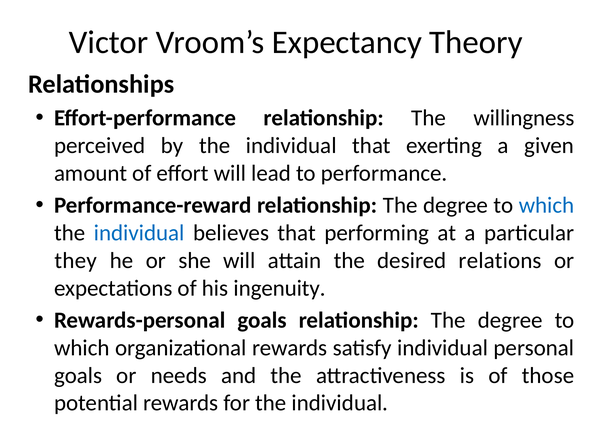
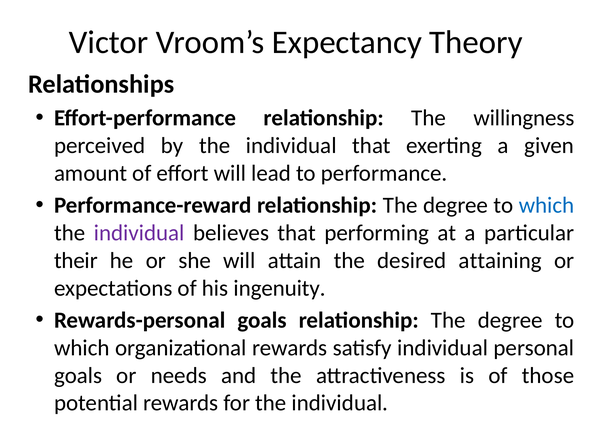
individual colour: blue -> purple (139, 233)
they: they -> their (76, 261)
relations: relations -> attaining (500, 261)
